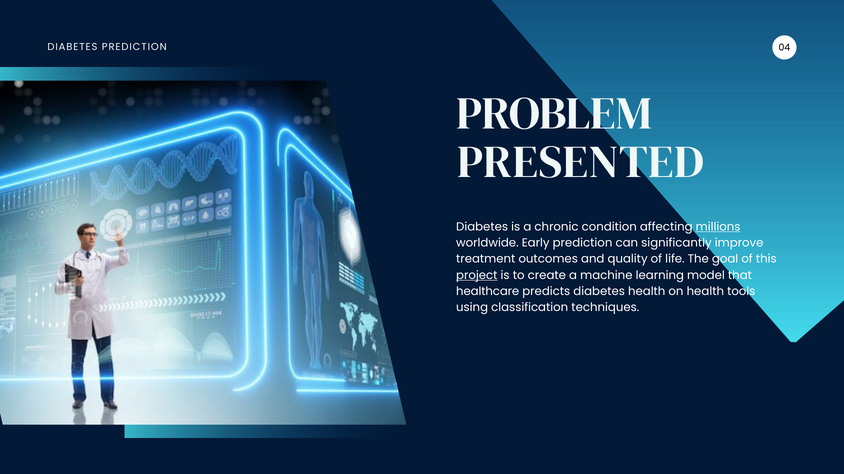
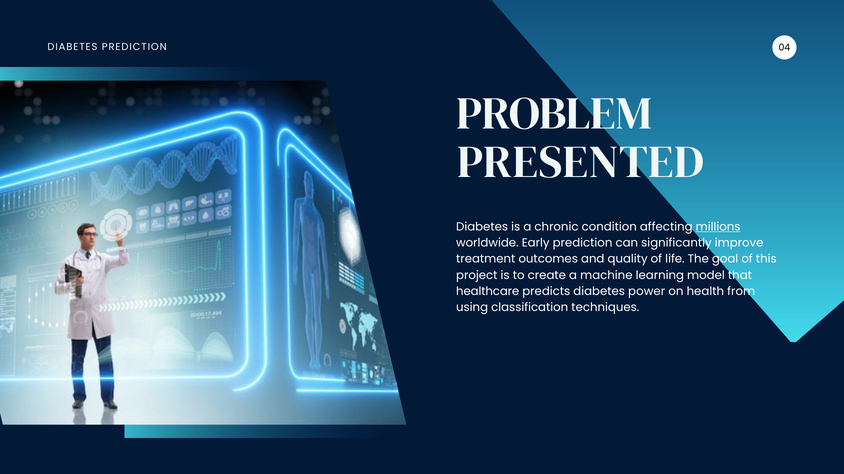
project underline: present -> none (477, 276)
diabetes health: health -> power (647, 292)
tools: tools -> from (741, 292)
